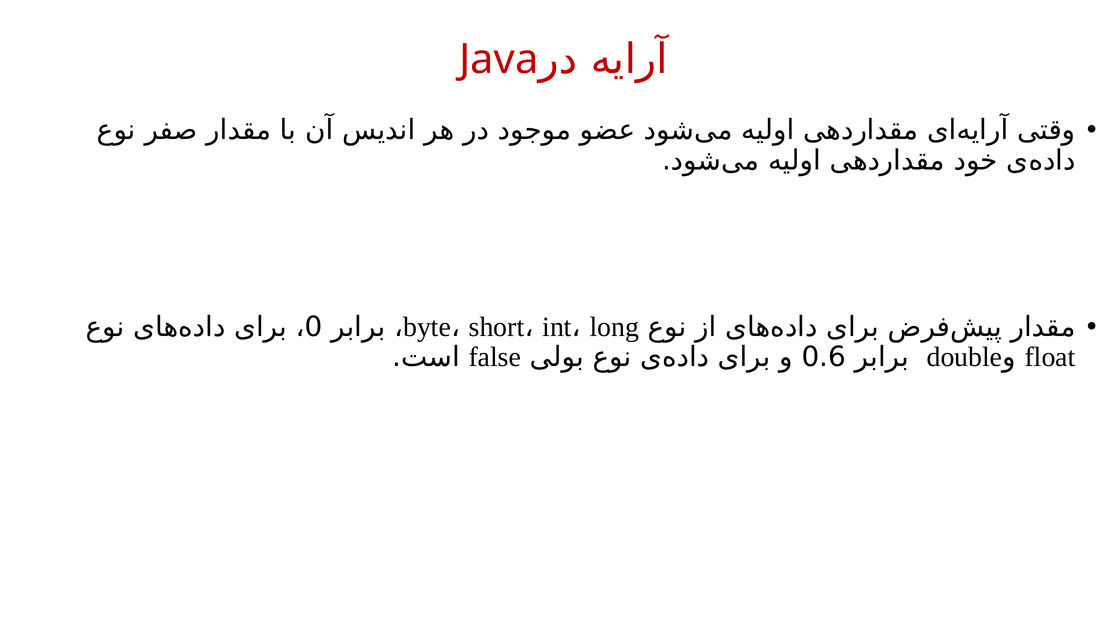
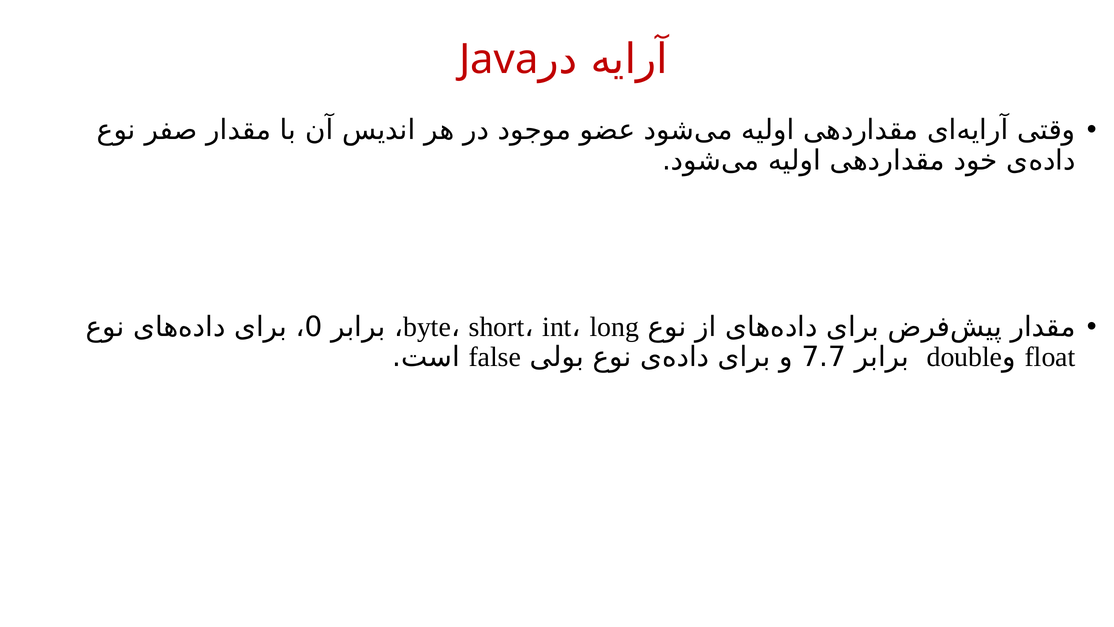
0.6: 0.6 -> 7.7 (824, 357)
